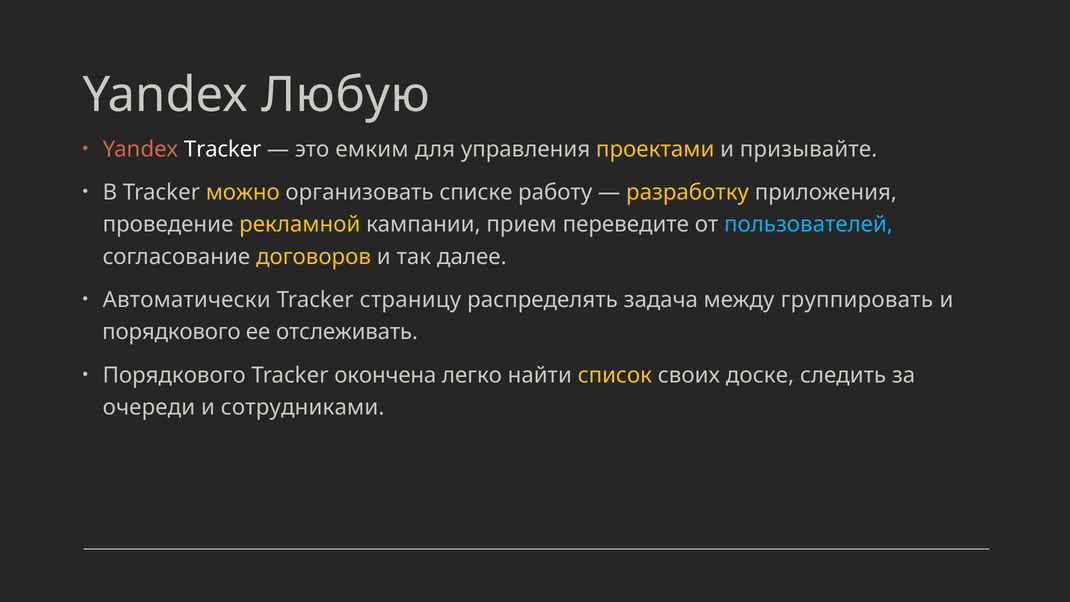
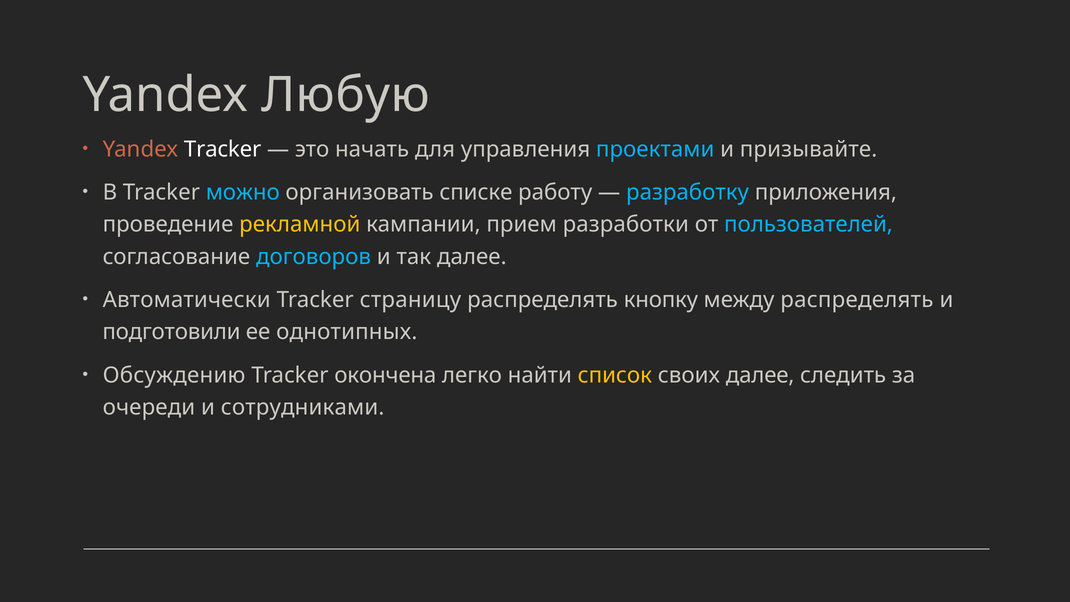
емким: емким -> начать (372, 149)
проектами colour: yellow -> light blue (655, 149)
можно colour: yellow -> light blue (243, 192)
разработку colour: yellow -> light blue (688, 192)
переведите: переведите -> разработки (626, 225)
договоров colour: yellow -> light blue (314, 257)
задача: задача -> кнопку (661, 300)
между группировать: группировать -> распределять (857, 300)
порядкового: порядкового -> подготовили (171, 332)
отслеживать: отслеживать -> однотипных (347, 332)
Порядкового: Порядкового -> Обсуждению (174, 375)
своих доске: доске -> далее (760, 375)
